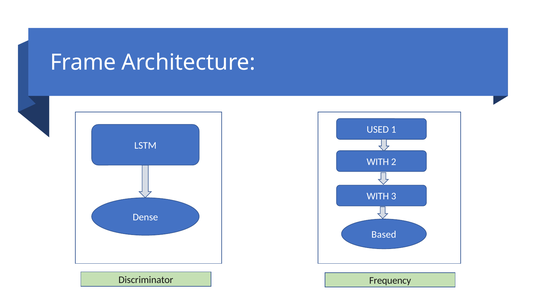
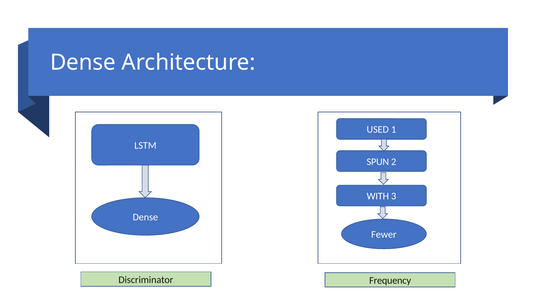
Frame: Frame -> Dense (83, 62)
WITH: WITH -> SPUN (378, 162)
Based: Based -> Fewer (384, 234)
